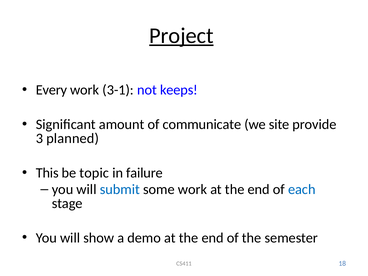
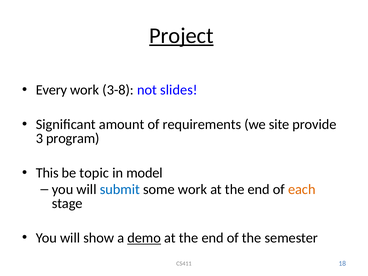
3-1: 3-1 -> 3-8 (118, 90)
keeps: keeps -> slides (179, 90)
communicate: communicate -> requirements (202, 124)
planned: planned -> program (73, 138)
failure: failure -> model (144, 173)
each colour: blue -> orange (302, 189)
demo underline: none -> present (144, 238)
